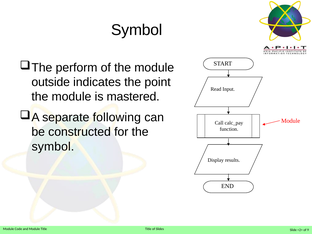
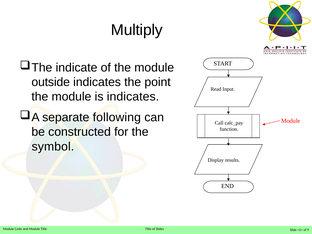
Symbol: Symbol -> Multiply (137, 30)
perform: perform -> indicate (77, 68)
is mastered: mastered -> indicates (133, 97)
